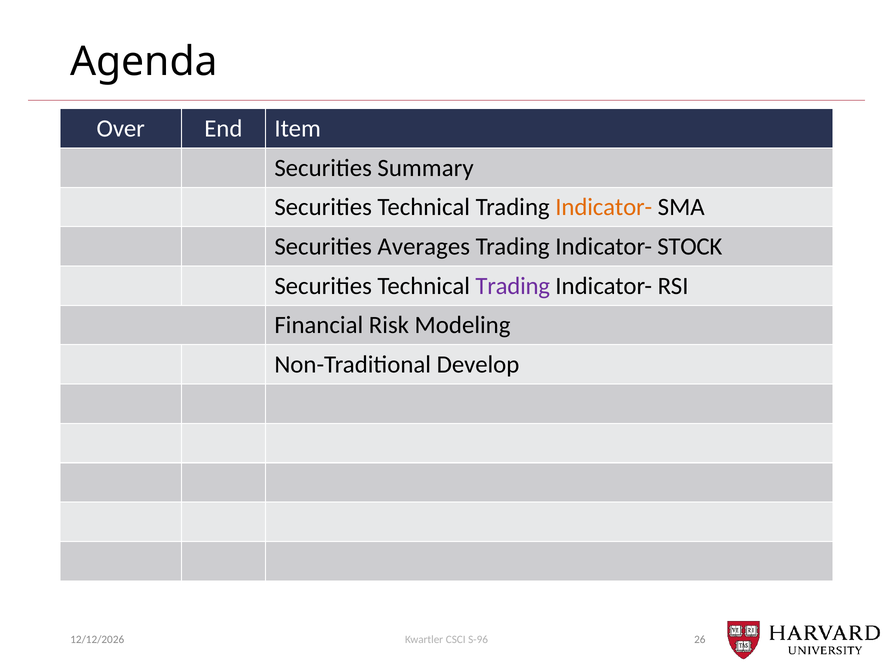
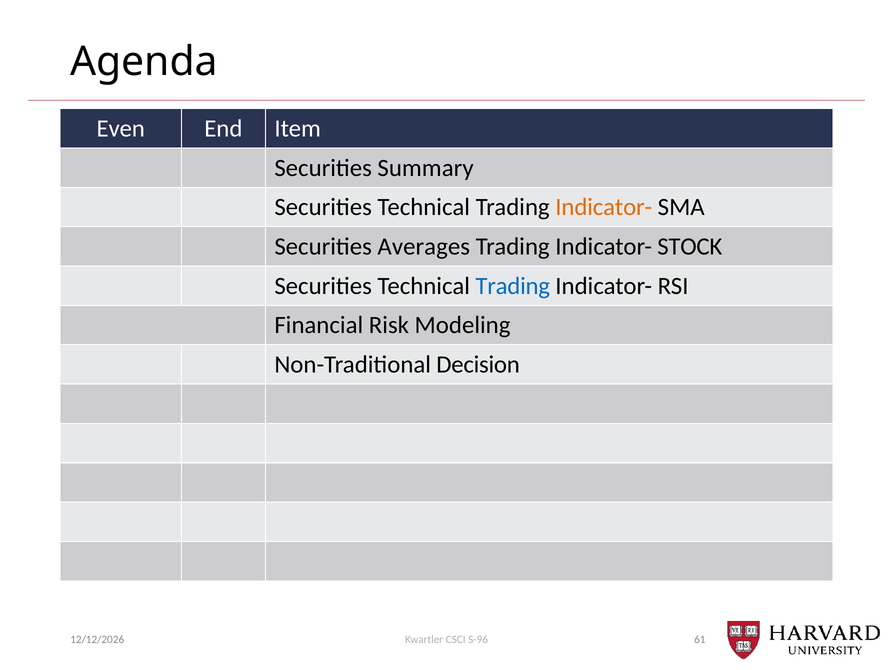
Over: Over -> Even (121, 128)
Trading colour: purple -> blue (513, 286)
Develop: Develop -> Decision (478, 365)
26: 26 -> 61 (700, 639)
